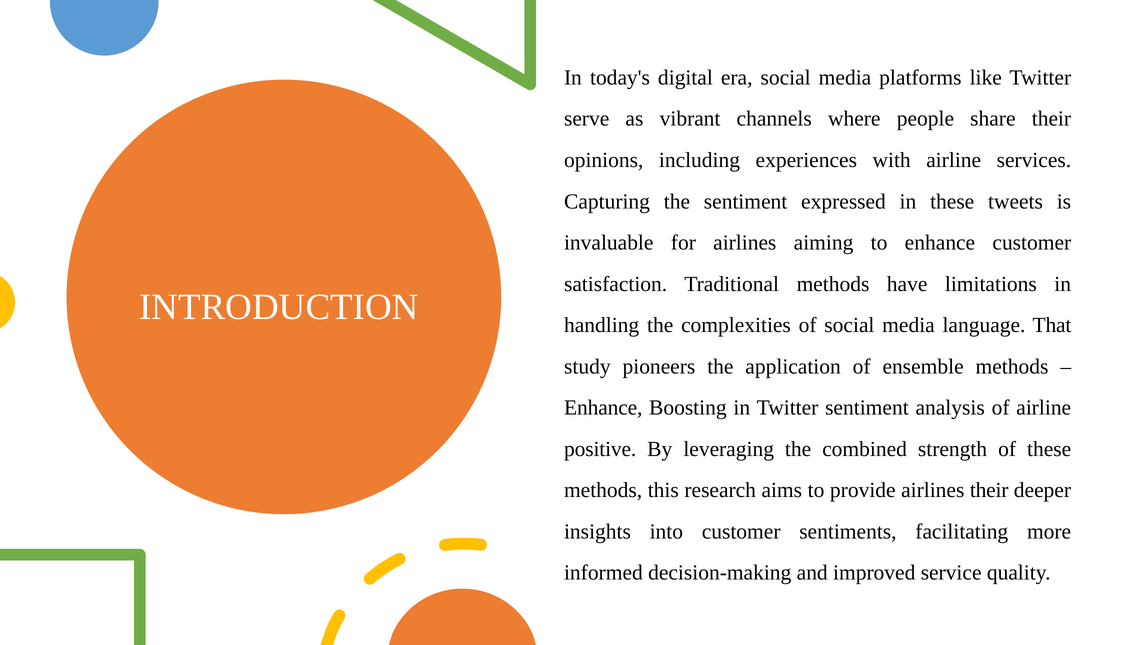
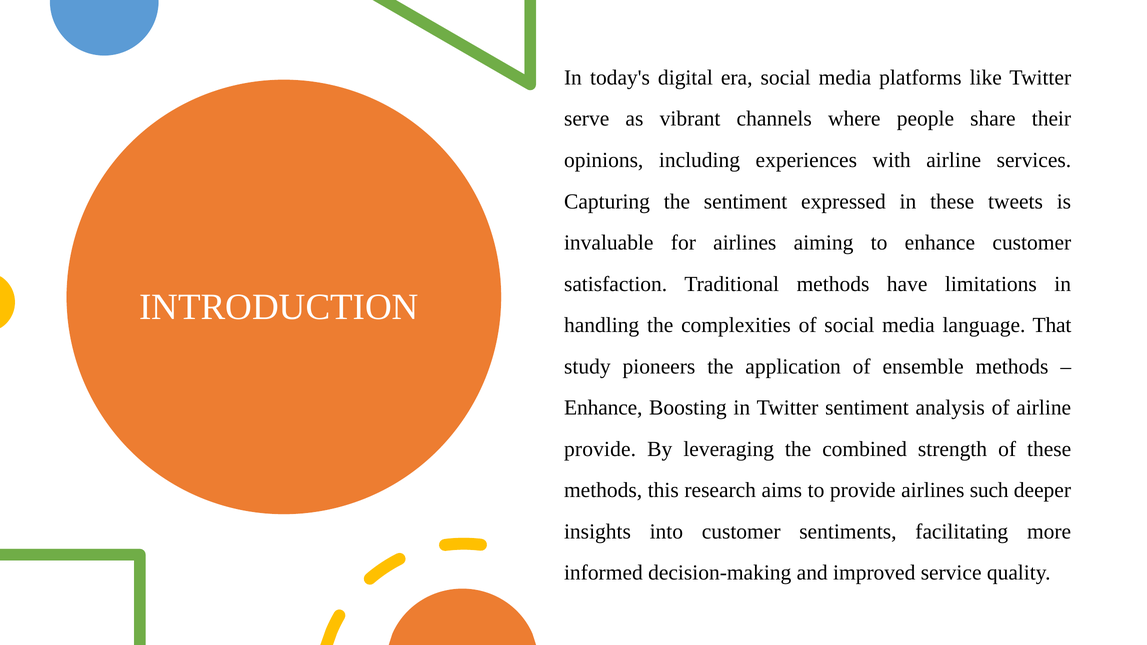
positive: positive -> provide (600, 449)
airlines their: their -> such (989, 490)
